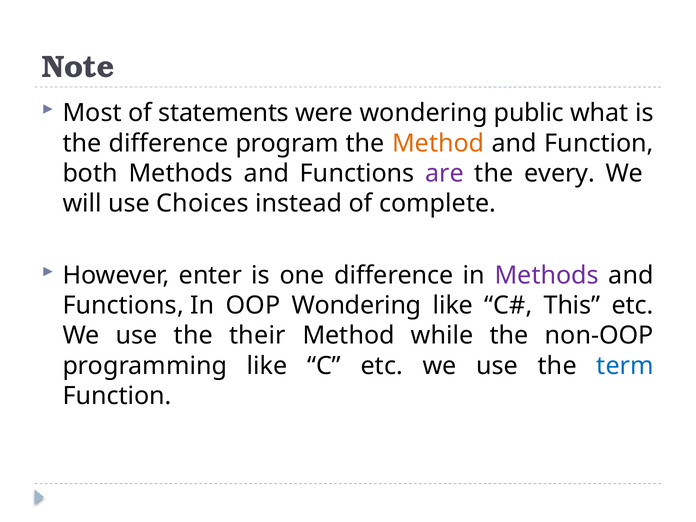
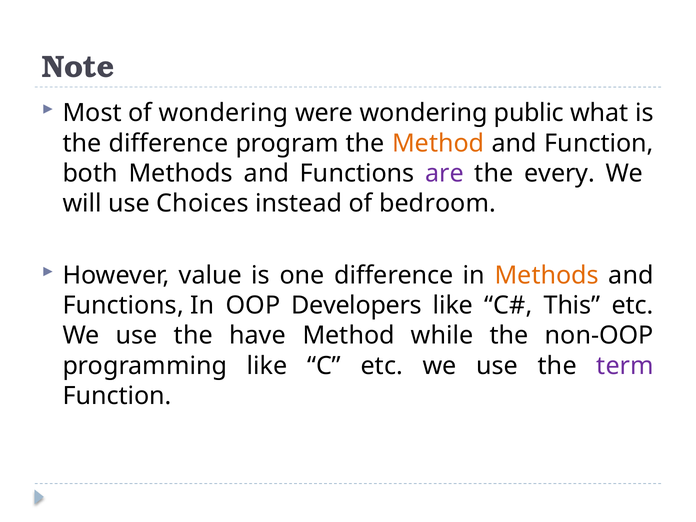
of statements: statements -> wondering (223, 113)
complete: complete -> bedroom (438, 203)
enter: enter -> value (210, 275)
Methods colour: purple -> orange (547, 275)
OOP Wondering: Wondering -> Developers (356, 306)
their: their -> have (258, 336)
term colour: blue -> purple (625, 366)
